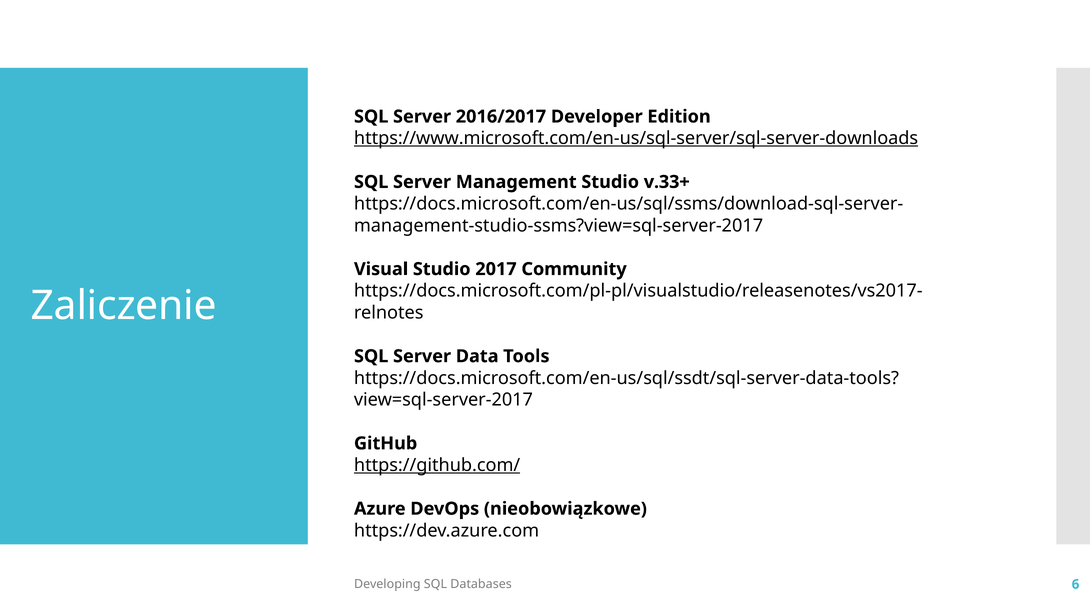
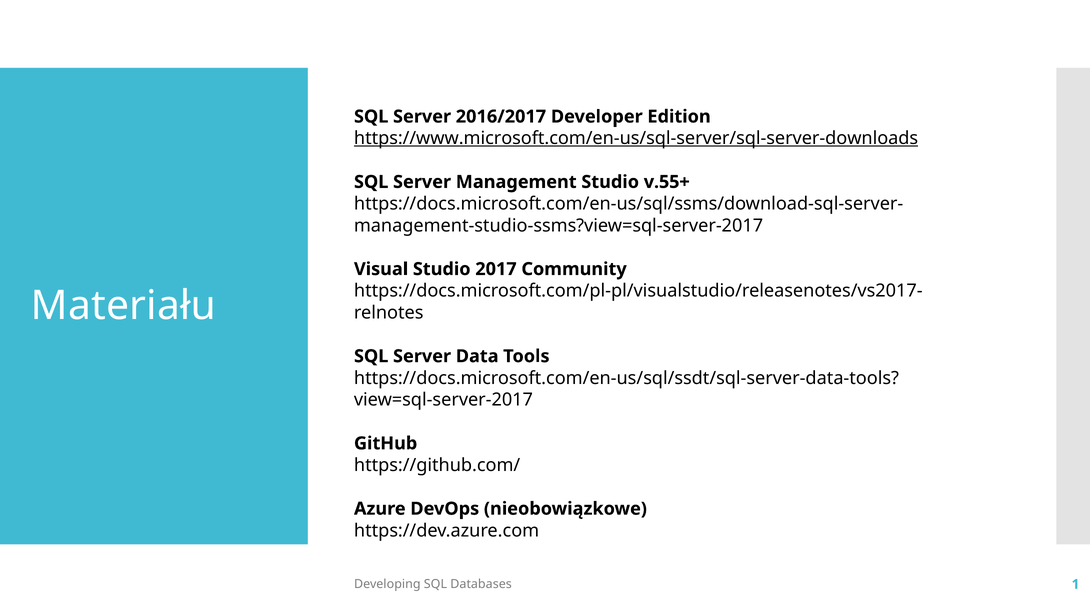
v.33+: v.33+ -> v.55+ (667, 182)
Zaliczenie: Zaliczenie -> Materiału (123, 306)
https://github.com/ underline: present -> none (437, 465)
6: 6 -> 1 (1076, 584)
